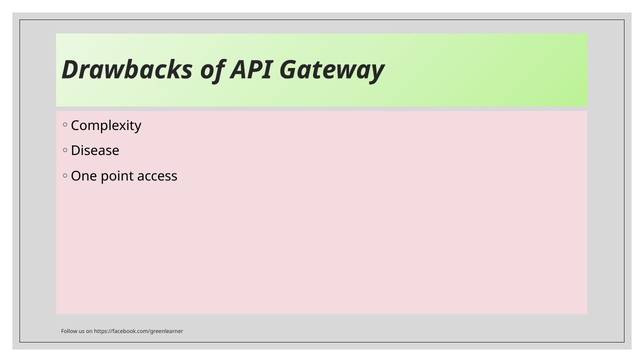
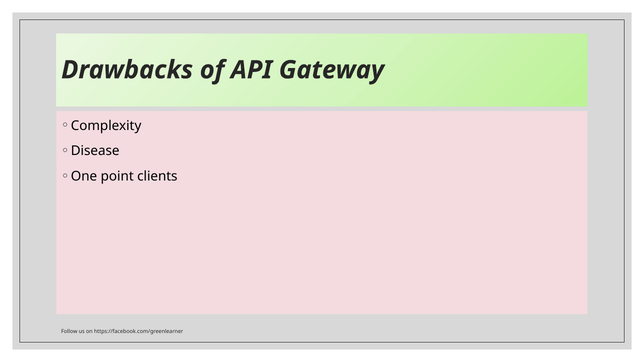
access: access -> clients (157, 177)
